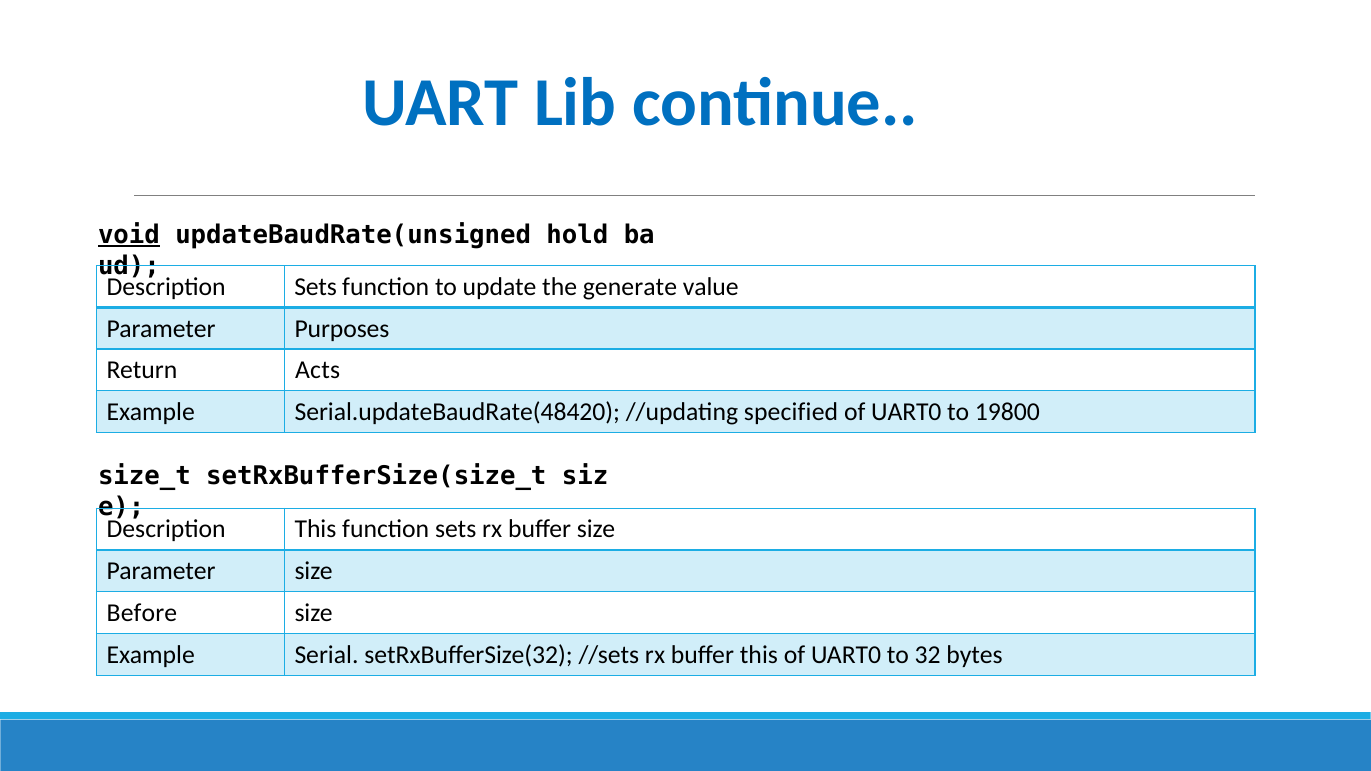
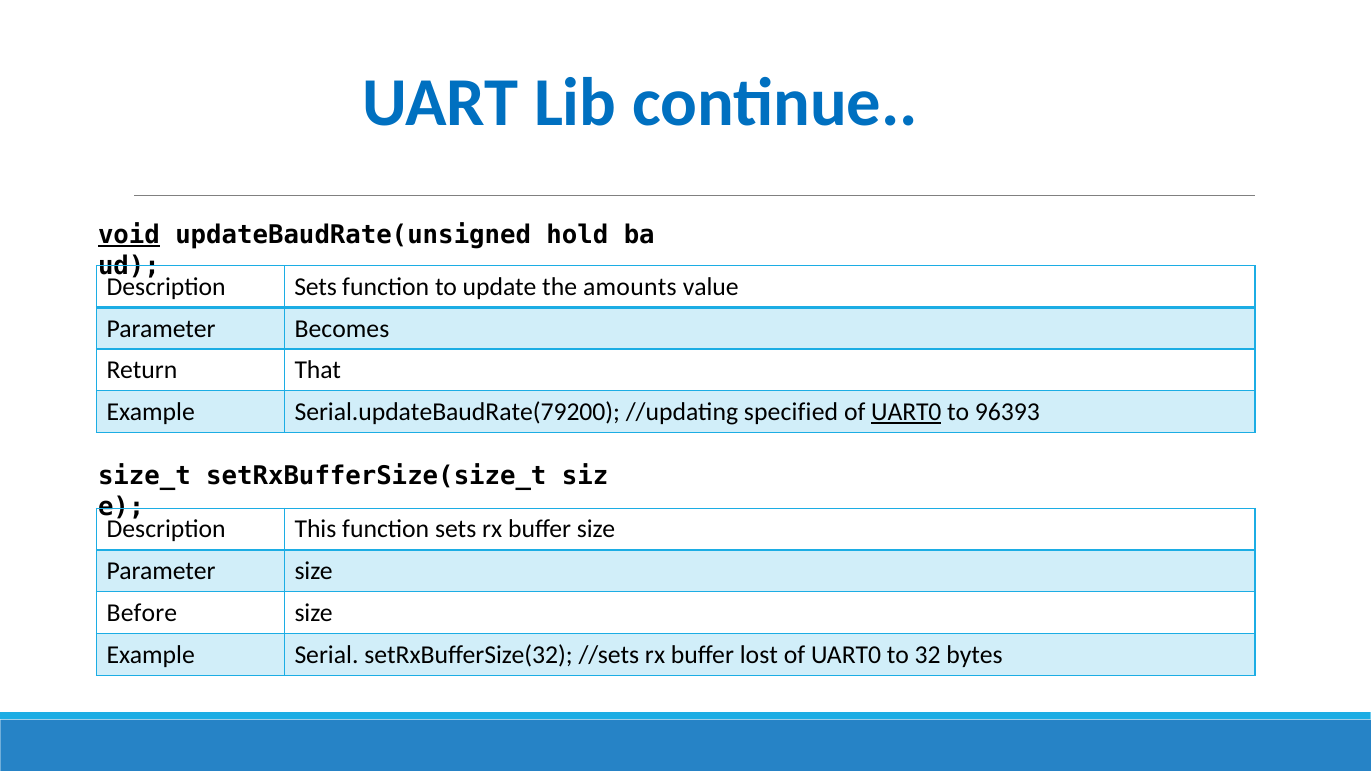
generate: generate -> amounts (630, 287)
Purposes: Purposes -> Becomes (342, 329)
Acts: Acts -> That (318, 370)
Serial.updateBaudRate(48420: Serial.updateBaudRate(48420 -> Serial.updateBaudRate(79200 (457, 412)
UART0 underline: none -> present (906, 412)
19800: 19800 -> 96393 (1007, 412)
buffer this: this -> lost (759, 655)
